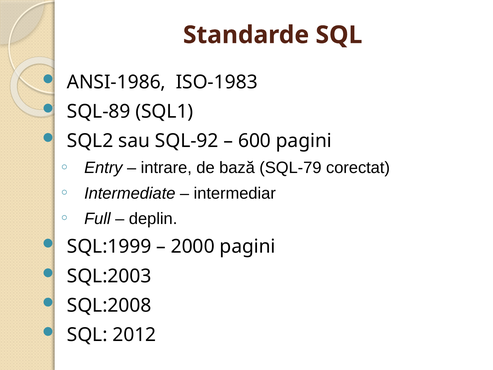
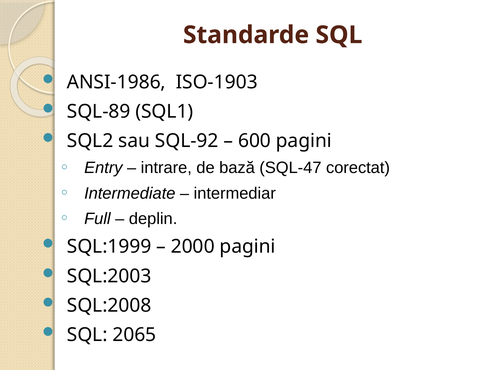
ISO-1983: ISO-1983 -> ISO-1903 (217, 82)
SQL-79: SQL-79 -> SQL-47 (290, 168)
2012: 2012 -> 2065 (134, 335)
